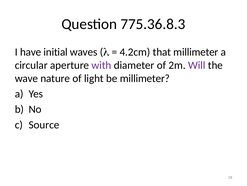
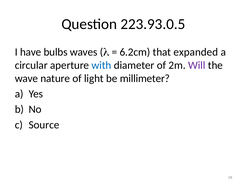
775.36.8.3: 775.36.8.3 -> 223.93.0.5 (153, 24)
initial: initial -> bulbs (56, 52)
4.2cm: 4.2cm -> 6.2cm (135, 52)
that millimeter: millimeter -> expanded (196, 52)
with colour: purple -> blue (101, 65)
